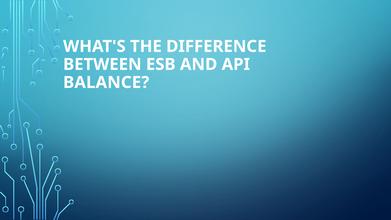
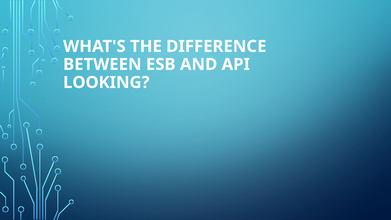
BALANCE: BALANCE -> LOOKING (106, 82)
